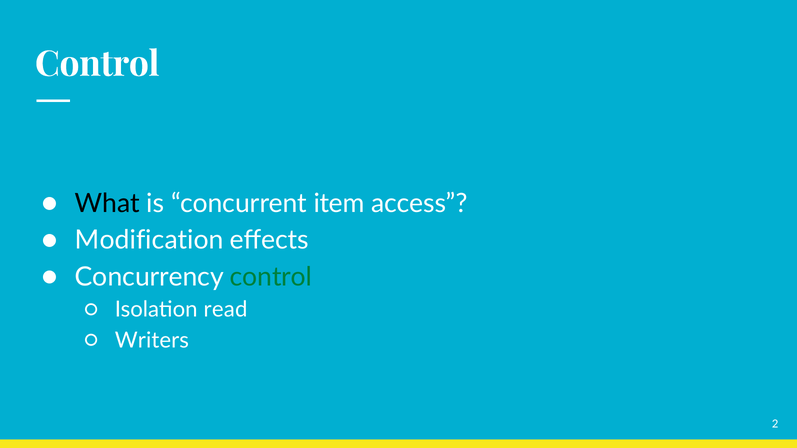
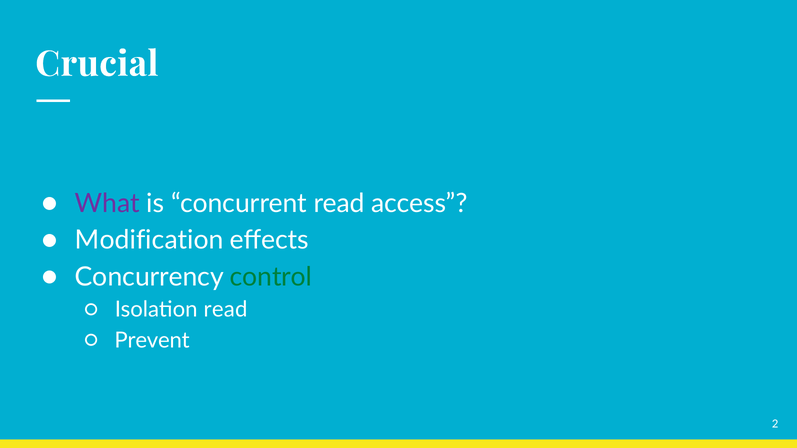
Control: Control -> Crucial (97, 64)
What colour: black -> purple (107, 204)
concurrent item: item -> read (339, 204)
Writers: Writers -> Prevent (152, 340)
